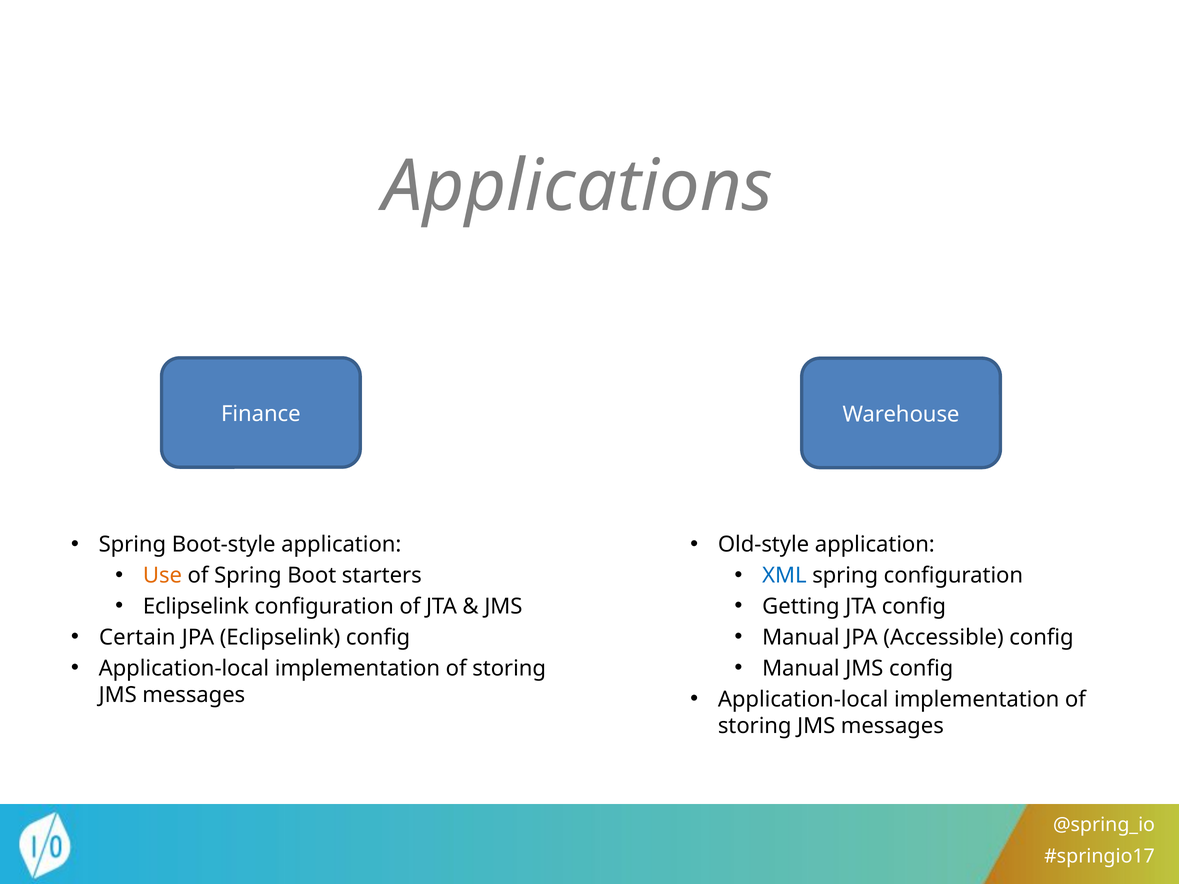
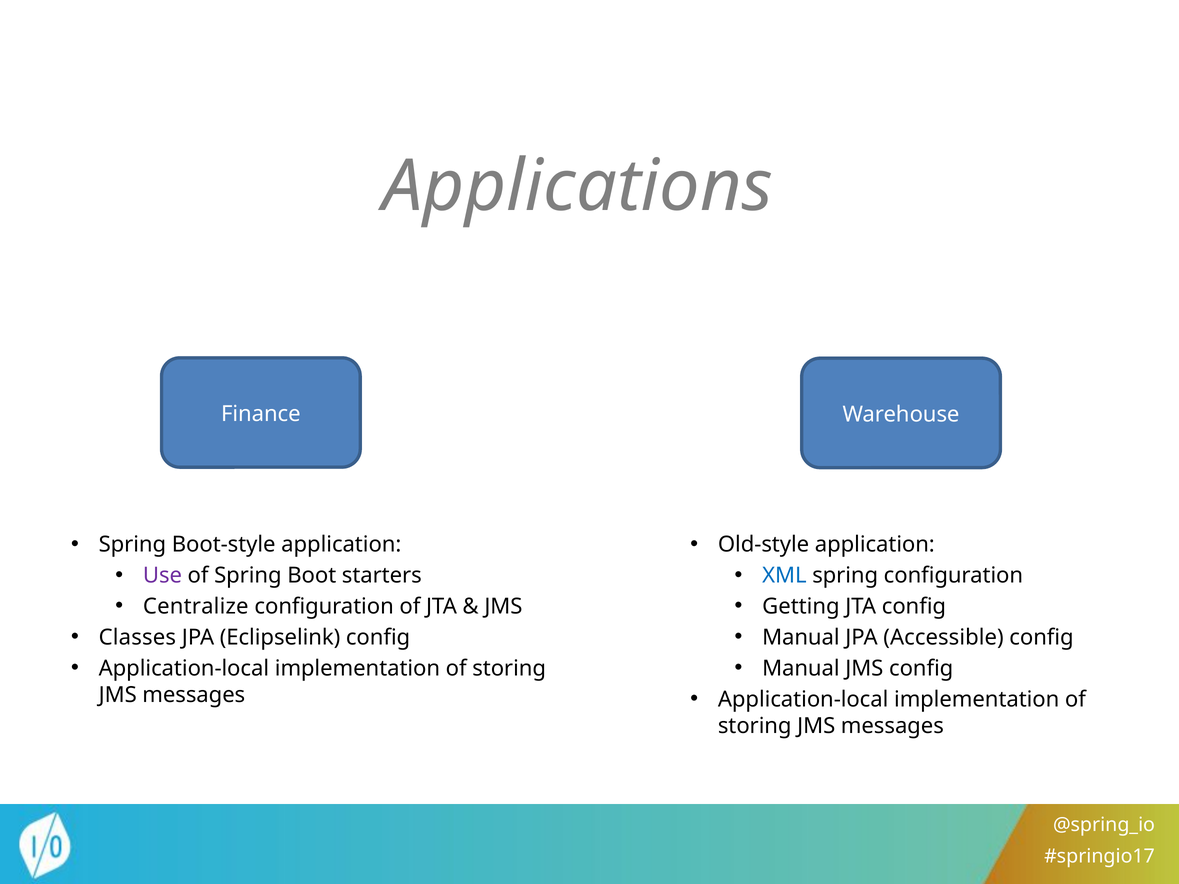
Use colour: orange -> purple (162, 576)
Eclipselink: Eclipselink -> Centralize (196, 607)
Certain: Certain -> Classes (137, 638)
